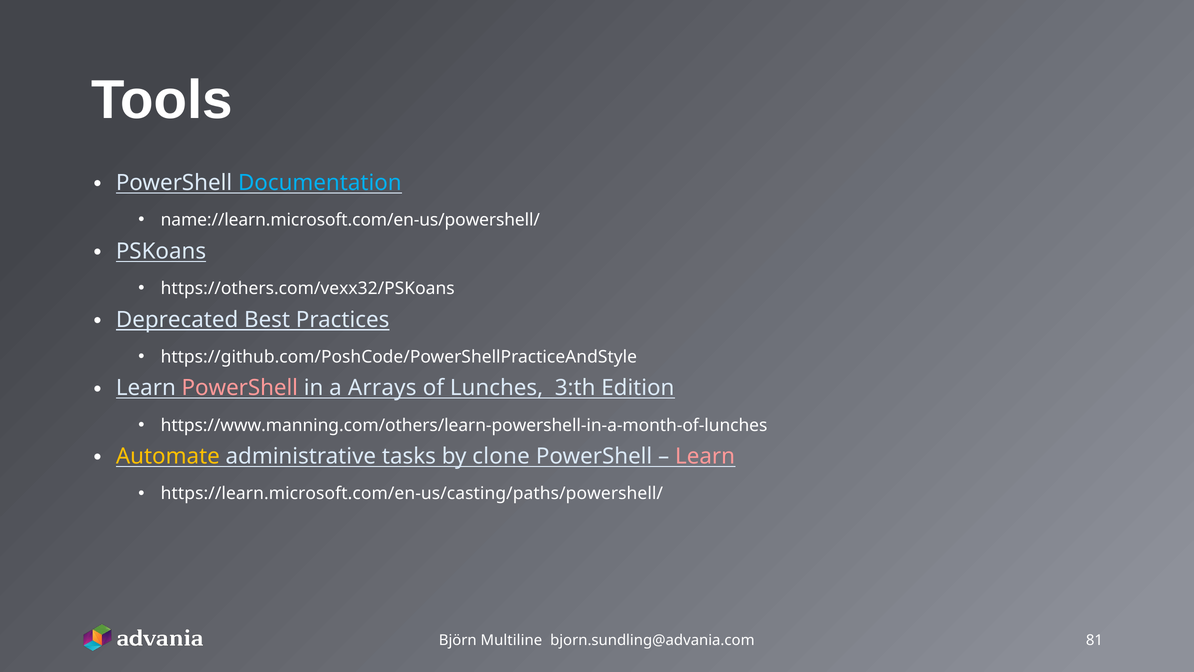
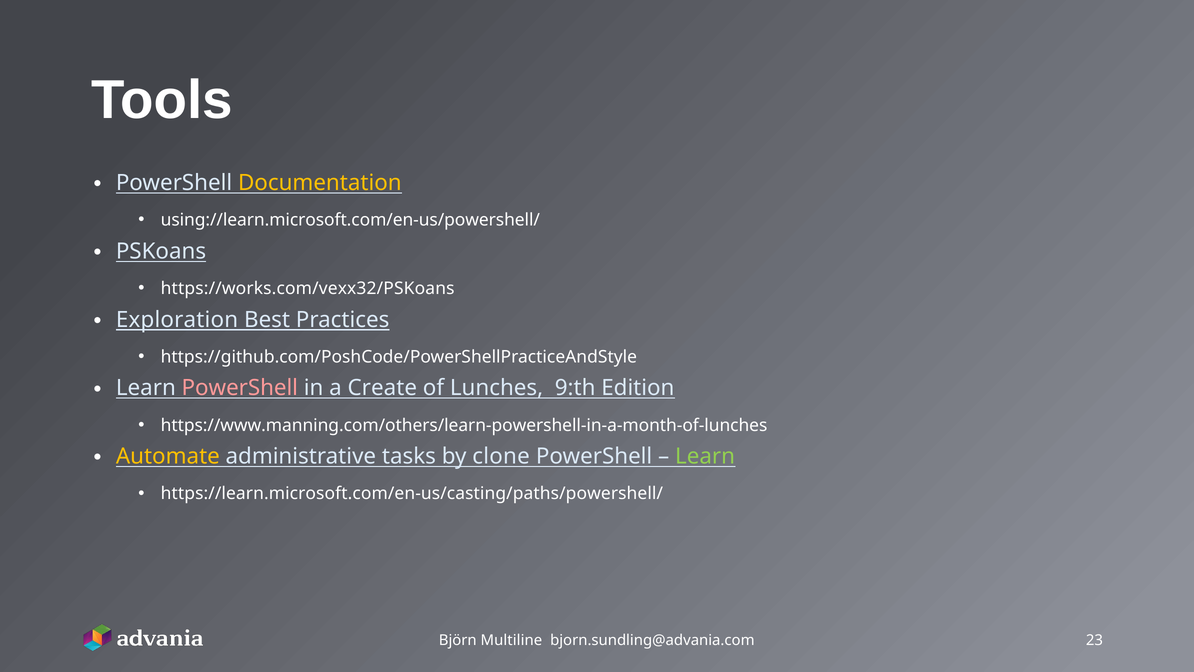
Documentation colour: light blue -> yellow (320, 183)
name://learn.microsoft.com/en-us/powershell/: name://learn.microsoft.com/en-us/powershell/ -> using://learn.microsoft.com/en-us/powershell/ (350, 220)
https://others.com/vexx32/PSKoans: https://others.com/vexx32/PSKoans -> https://works.com/vexx32/PSKoans (308, 288)
Deprecated: Deprecated -> Exploration (177, 319)
Arrays: Arrays -> Create (382, 388)
3:th: 3:th -> 9:th (575, 388)
Learn colour: pink -> light green (705, 456)
81: 81 -> 23 (1094, 640)
